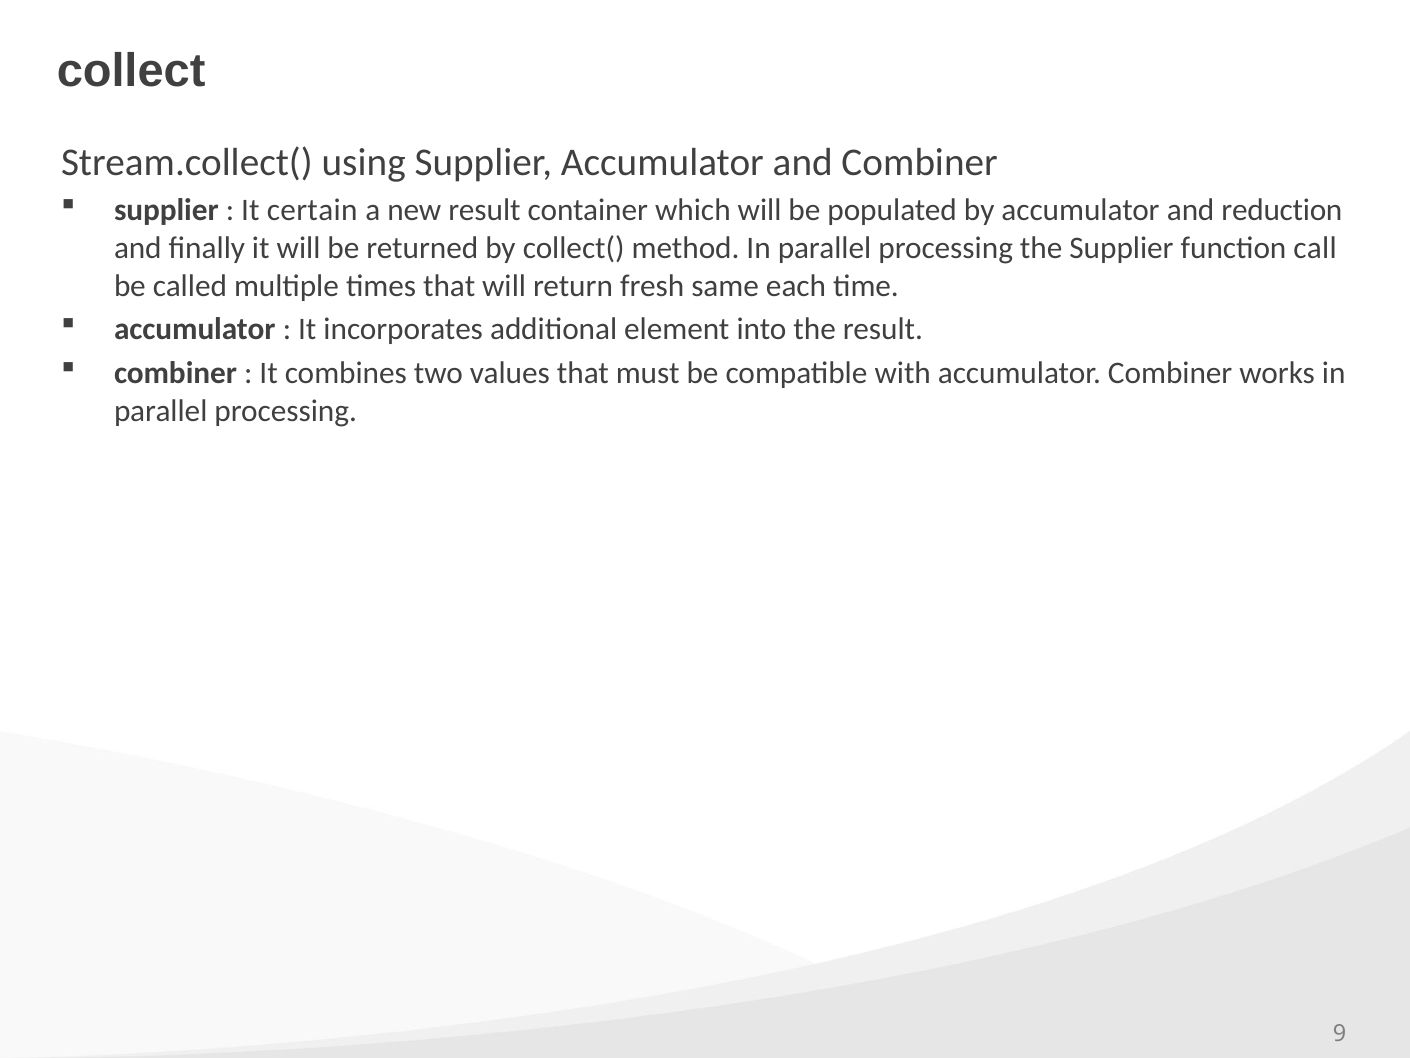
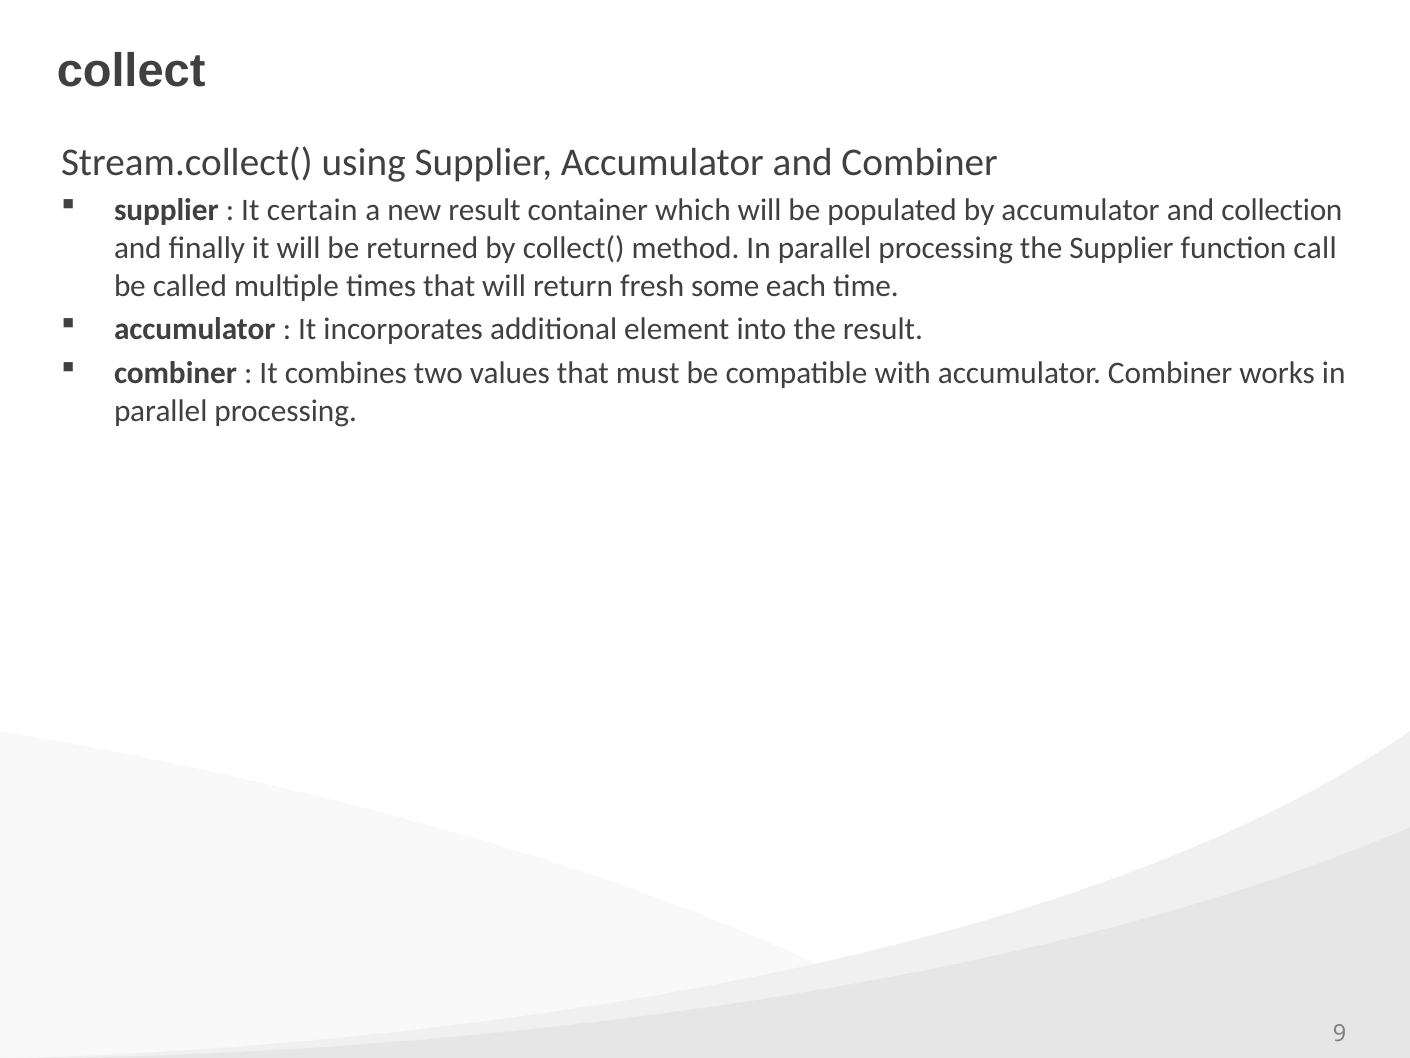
reduction: reduction -> collection (1282, 211)
same: same -> some (725, 286)
